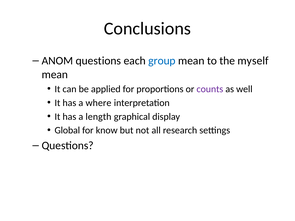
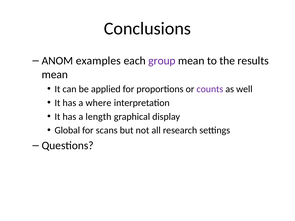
ANOM questions: questions -> examples (98, 61)
group colour: blue -> purple (162, 61)
myself: myself -> results (253, 61)
know: know -> scans (107, 130)
